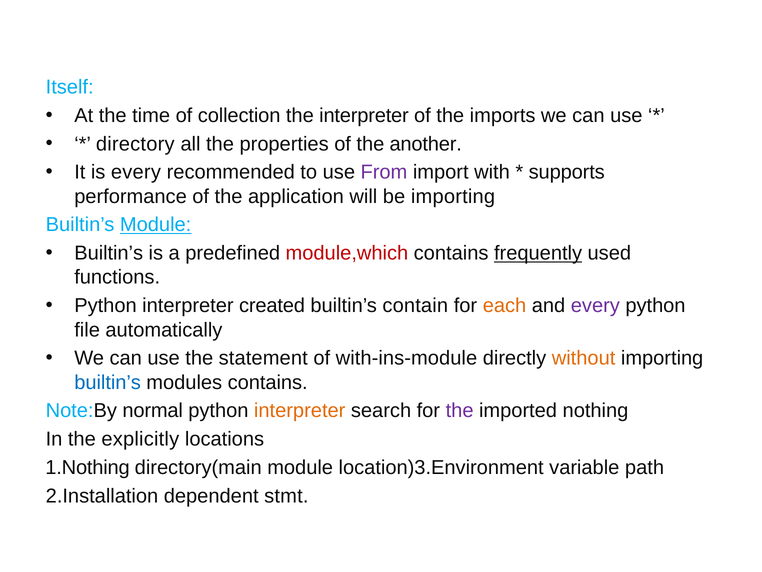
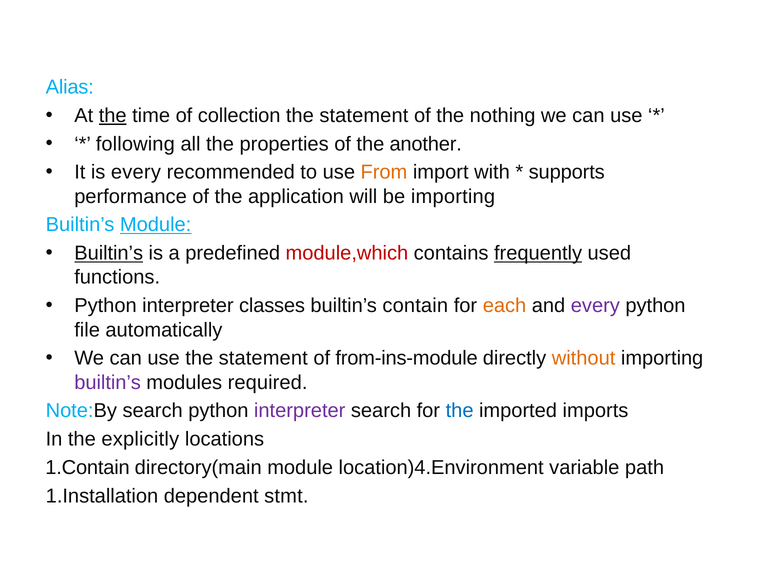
Itself: Itself -> Alias (70, 87)
the underline: none -> present (113, 115)
interpreter: interpreter -> statement (364, 115)
imports: imports -> nothing (503, 115)
directory: directory -> following (135, 144)
From colour: purple -> orange (384, 172)
Builtin’s underline: none -> present (109, 253)
created: created -> classes (272, 305)
with-ins-module: with-ins-module -> from-ins-module (407, 358)
builtin’s colour: blue -> purple (108, 382)
modules contains: contains -> required (268, 382)
Note:By normal: normal -> search (153, 410)
interpreter colour: orange -> purple (300, 410)
the colour: purple -> blue (460, 410)
nothing: nothing -> imports (595, 410)
1.Nothing: 1.Nothing -> 1.Contain (88, 467)
location)3.Environment: location)3.Environment -> location)4.Environment (441, 467)
2.Installation: 2.Installation -> 1.Installation (102, 495)
